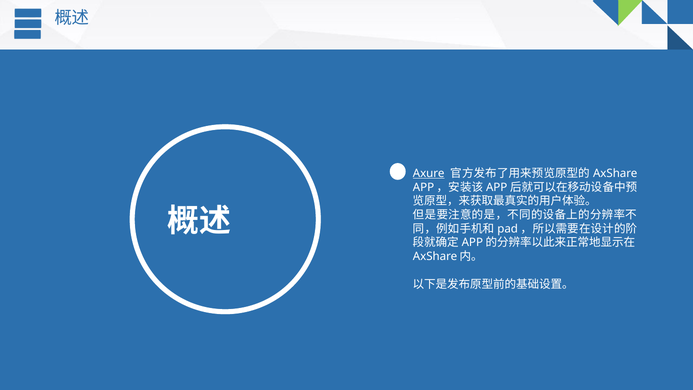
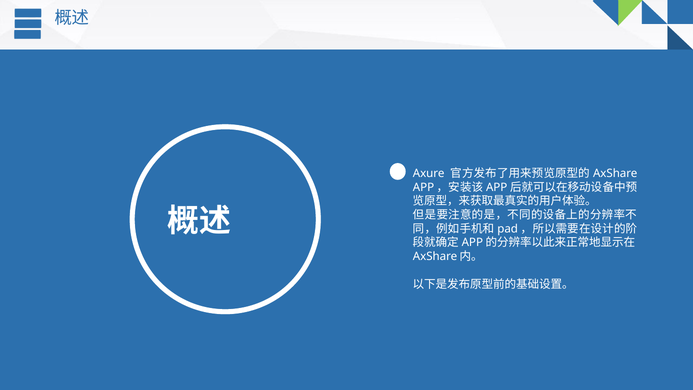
Axure underline: present -> none (429, 173)
